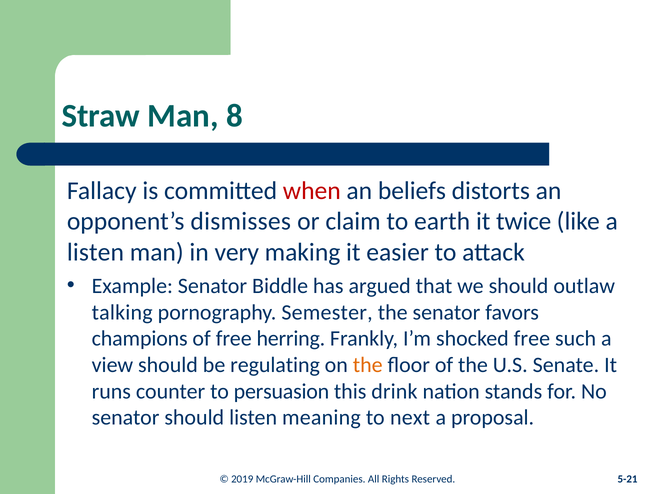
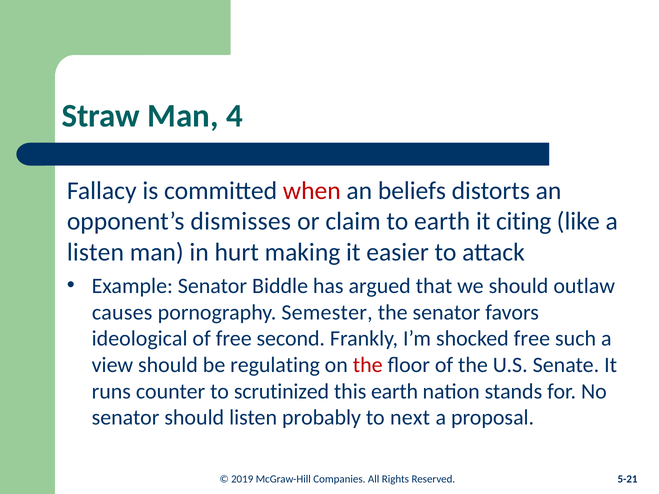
8: 8 -> 4 (234, 116)
twice: twice -> citing (524, 221)
very: very -> hurt (237, 252)
talking: talking -> causes (122, 312)
champions: champions -> ideological (140, 339)
herring: herring -> second (291, 339)
the colour: orange -> red (368, 365)
persuasion: persuasion -> scrutinized (281, 392)
this drink: drink -> earth (395, 392)
meaning: meaning -> probably (322, 418)
